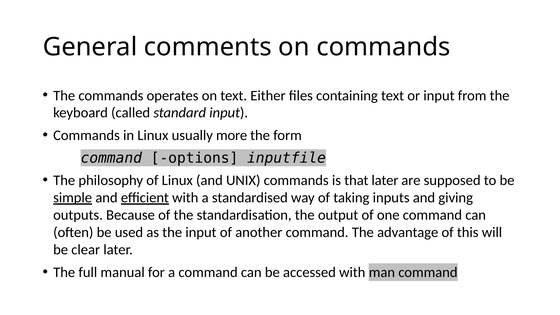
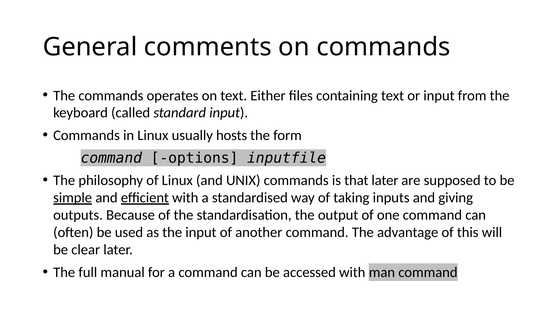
more: more -> hosts (232, 135)
